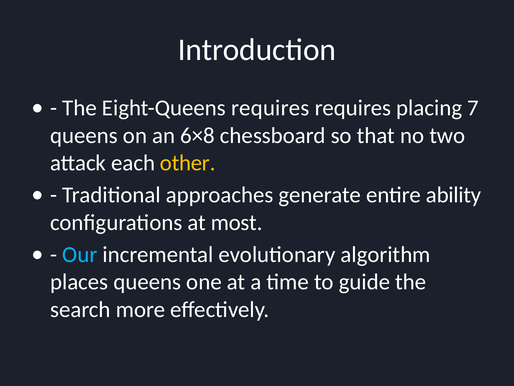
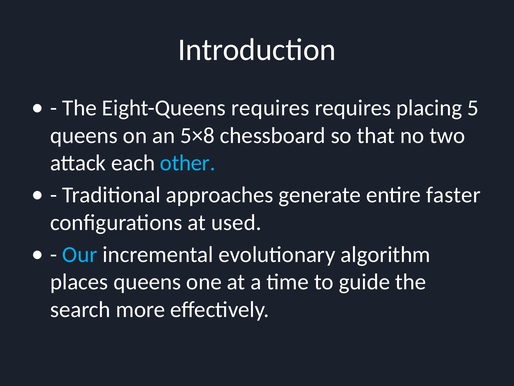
7: 7 -> 5 (473, 108)
6×8: 6×8 -> 5×8 (198, 135)
other colour: yellow -> light blue (188, 163)
ability: ability -> faster (453, 195)
most: most -> used (236, 222)
